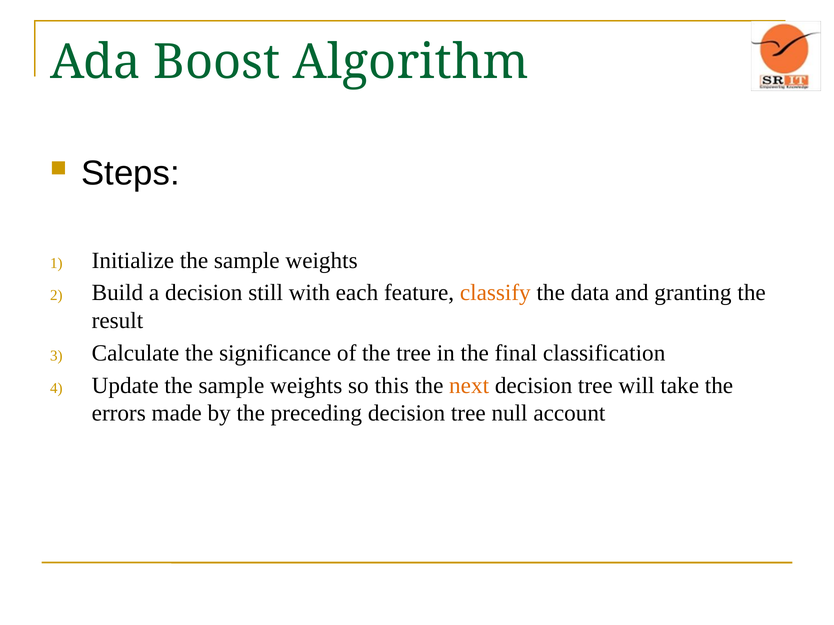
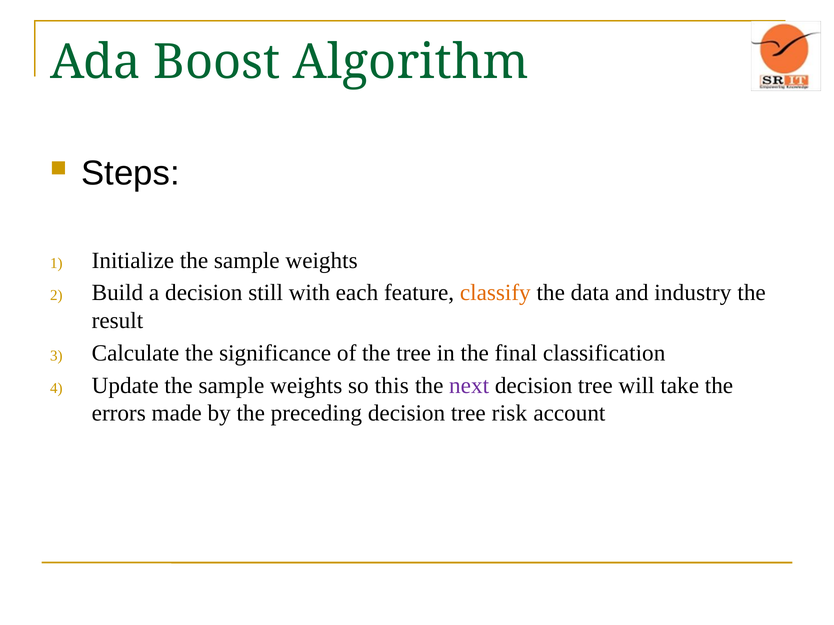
granting: granting -> industry (693, 293)
next colour: orange -> purple (469, 386)
null: null -> risk (509, 414)
